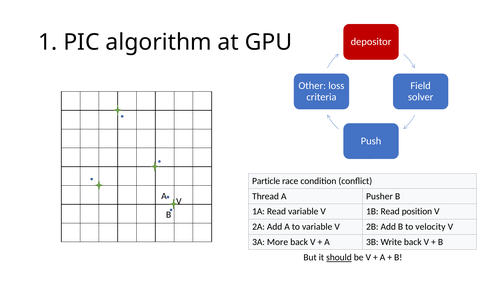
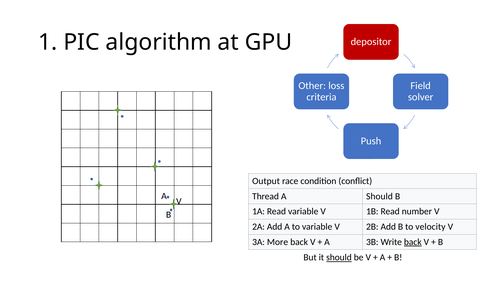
Particle: Particle -> Output (266, 181)
A Pusher: Pusher -> Should (379, 196)
position: position -> number (417, 211)
back underline: none -> present (413, 242)
